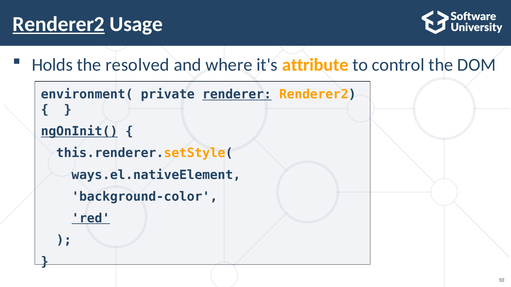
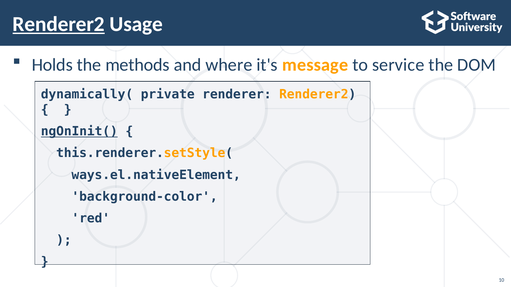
resolved: resolved -> methods (138, 65)
attribute: attribute -> message (315, 65)
control: control -> service (398, 65)
environment(: environment( -> dynamically( (87, 95)
renderer underline: present -> none (237, 95)
red underline: present -> none (91, 219)
